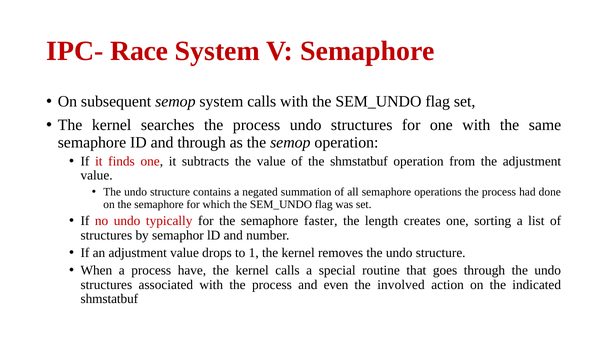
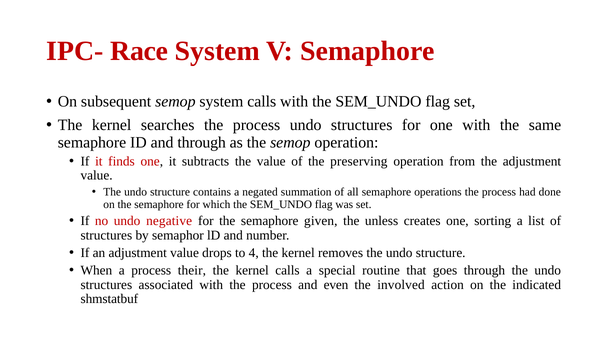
the shmstatbuf: shmstatbuf -> preserving (359, 161)
typically: typically -> negative (169, 221)
faster: faster -> given (321, 221)
length: length -> unless (382, 221)
1: 1 -> 4 (254, 253)
have: have -> their (192, 270)
